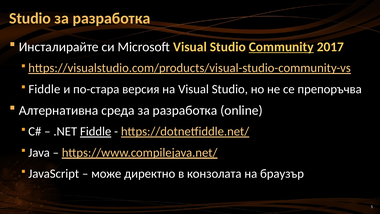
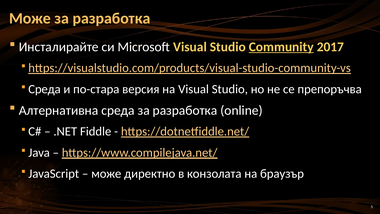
Studio: Studio -> Може (30, 18)
Fiddle: Fiddle -> Среда (44, 89)
Fiddle underline: present -> none (96, 131)
